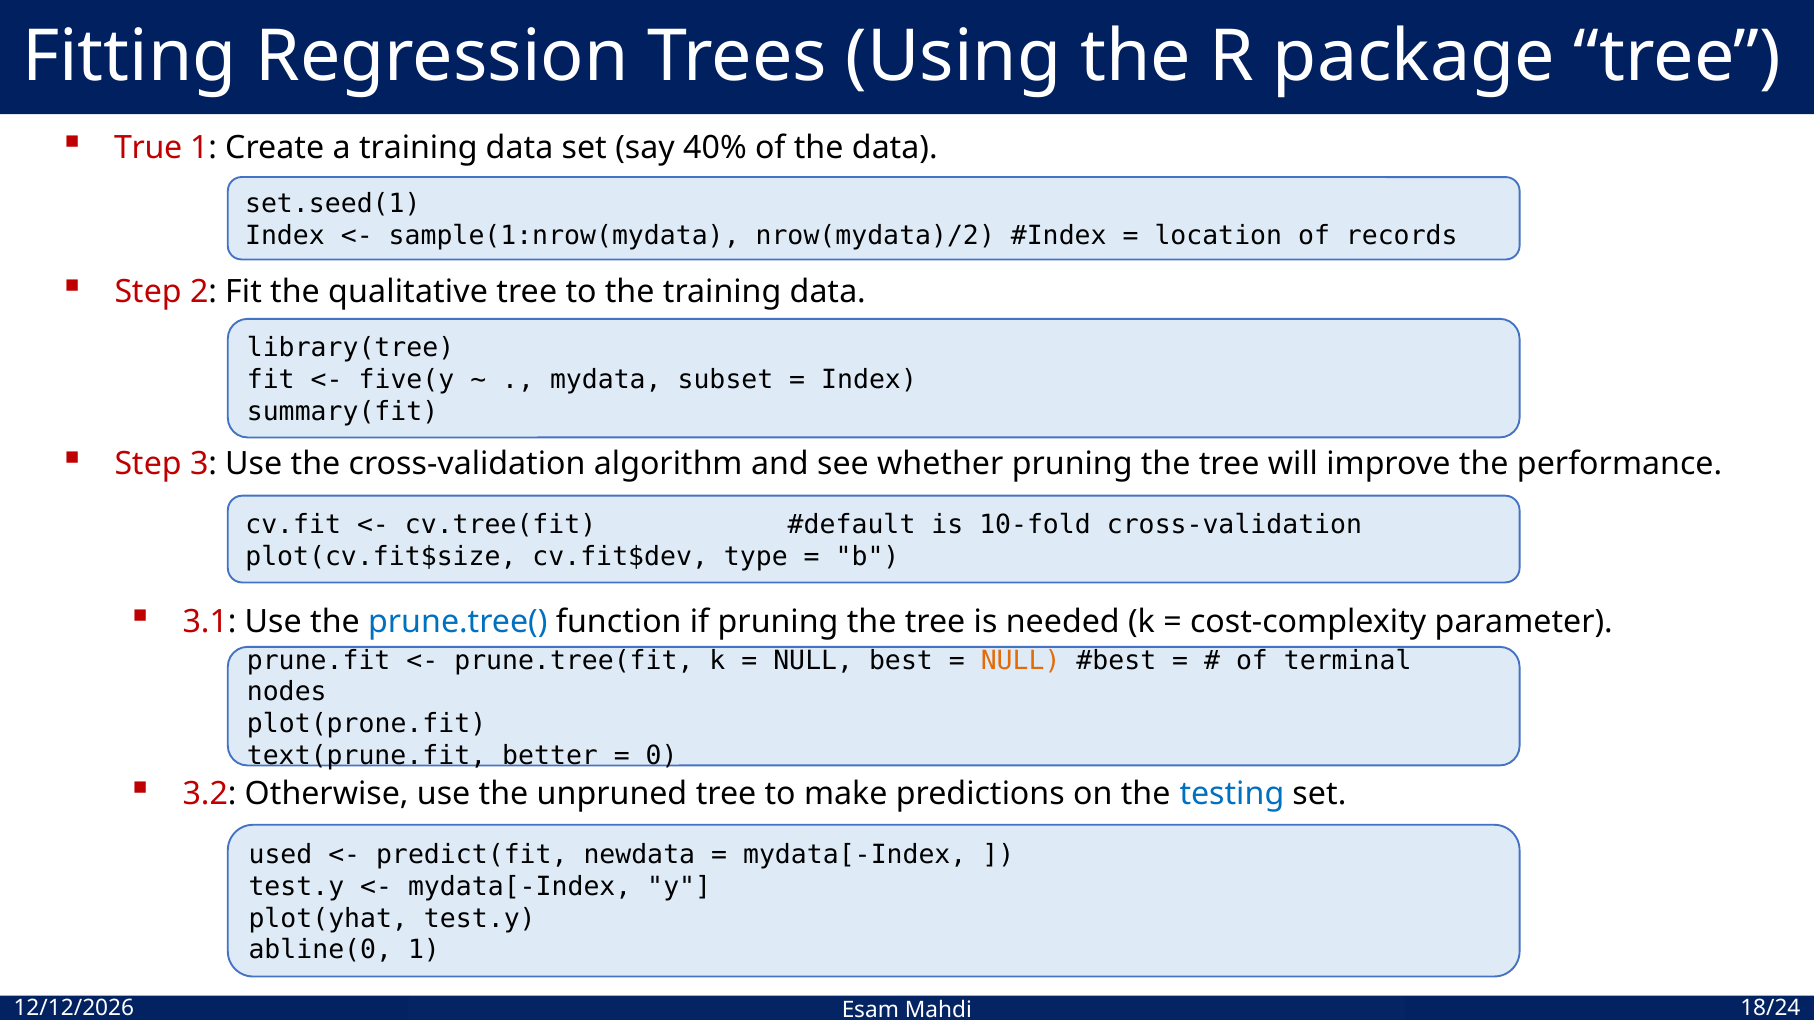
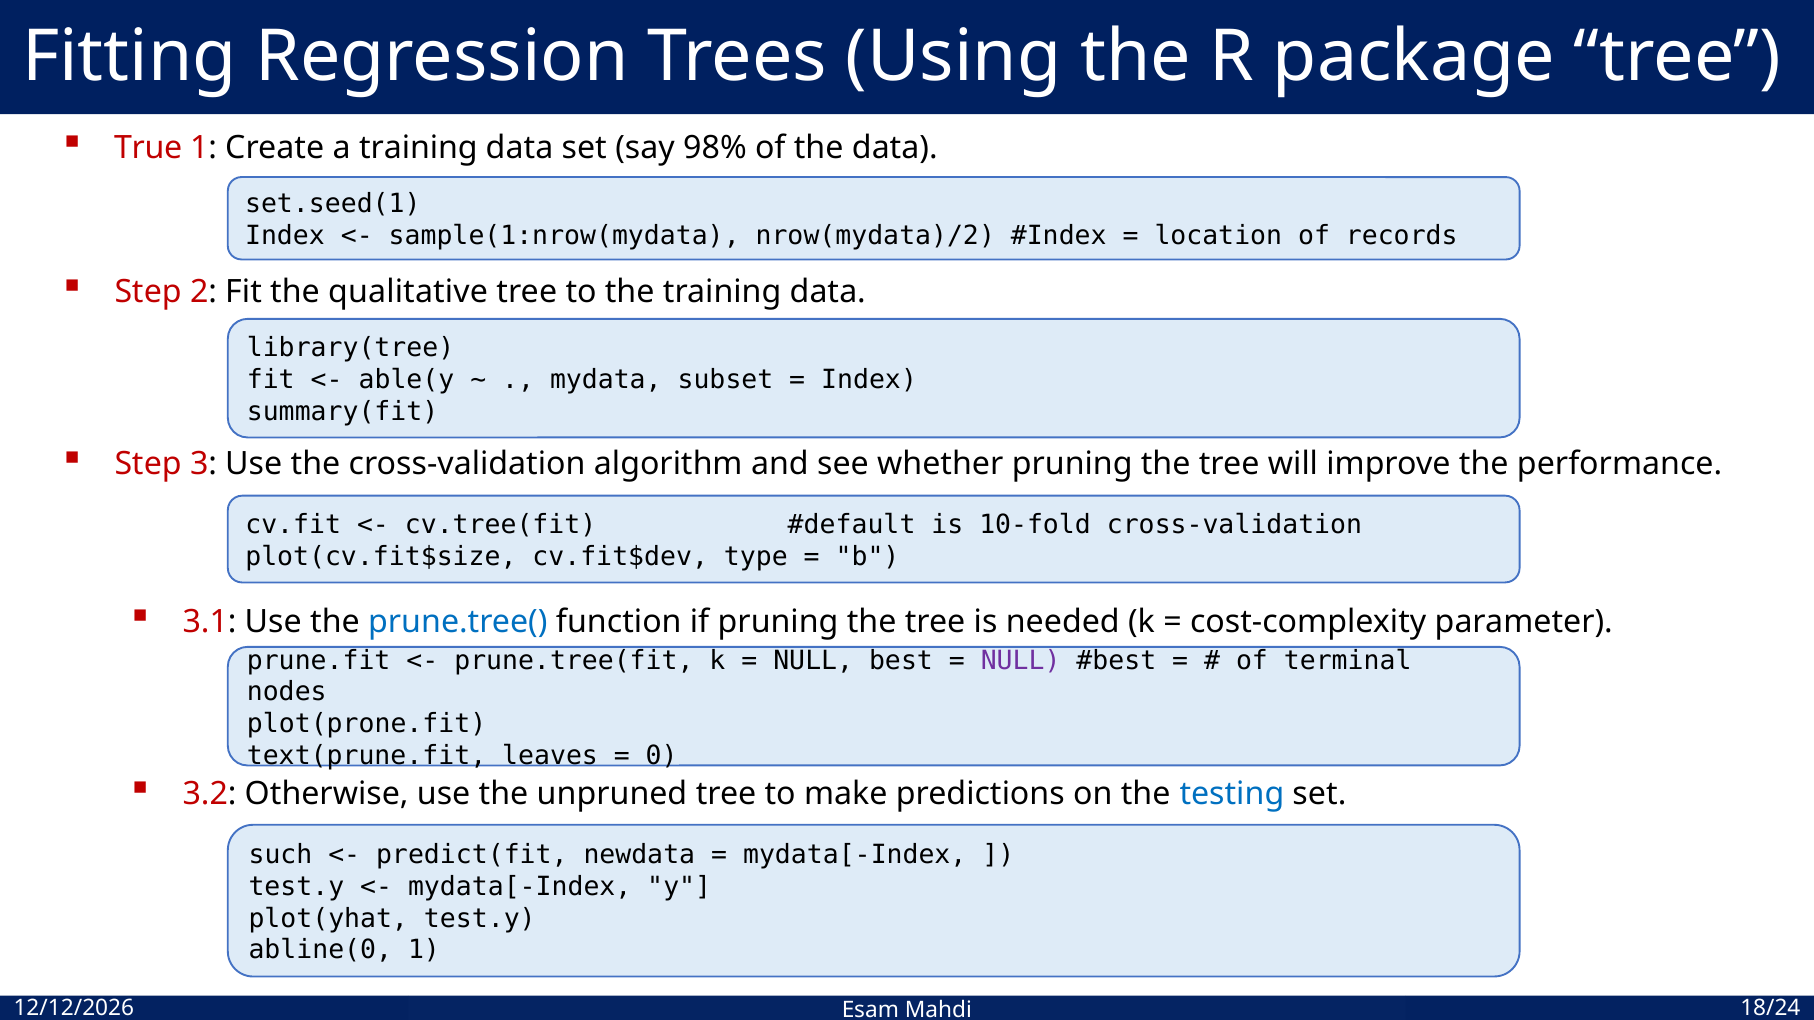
40%: 40% -> 98% (715, 148)
five(y: five(y -> able(y (406, 380)
NULL colour: orange -> purple (1021, 661)
better: better -> leaves (550, 756)
used: used -> such (280, 855)
